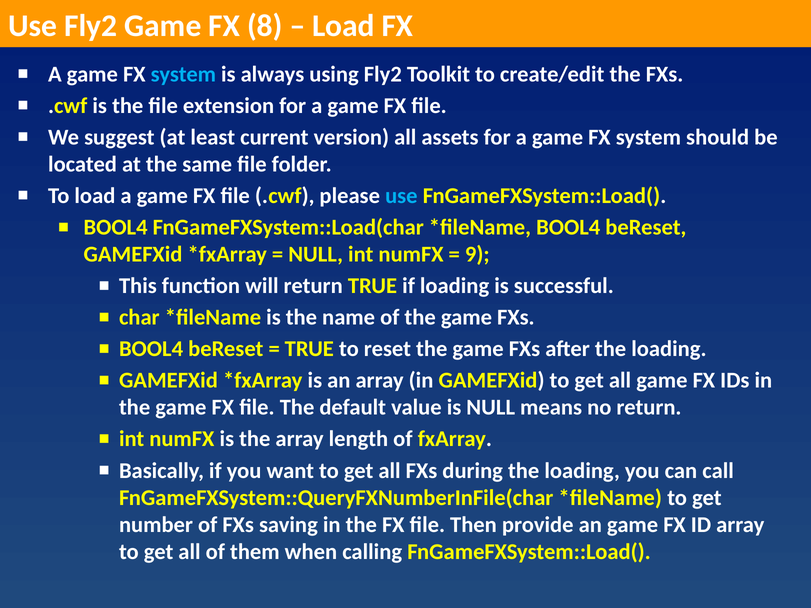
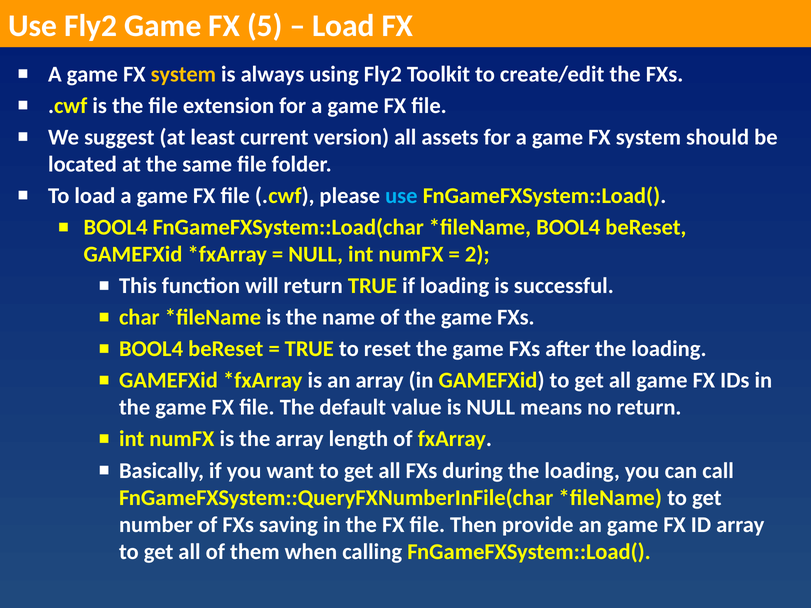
8: 8 -> 5 (265, 26)
system colour: light blue -> yellow (183, 74)
9: 9 -> 2 (477, 254)
